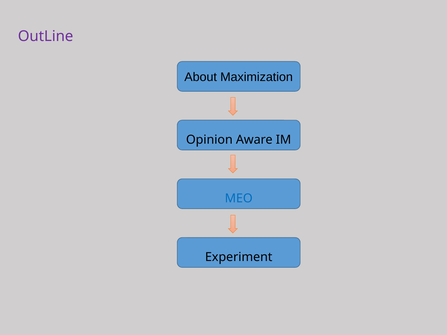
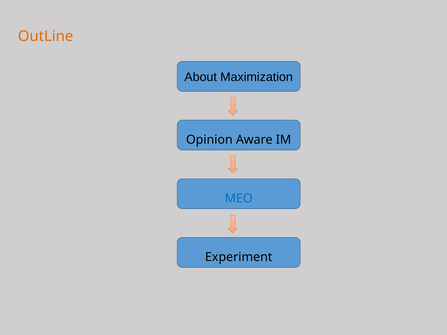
OutLine colour: purple -> orange (46, 36)
